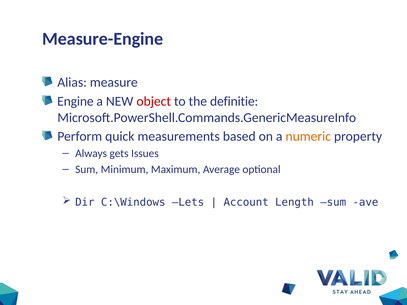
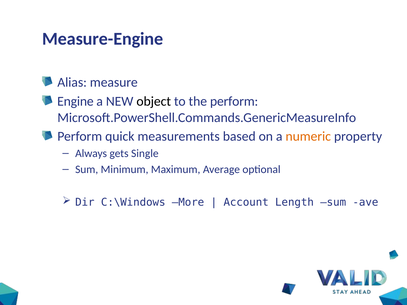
object colour: red -> black (154, 101)
the definitie: definitie -> perform (234, 101)
Issues: Issues -> Single (145, 154)
Lets: Lets -> More (188, 202)
